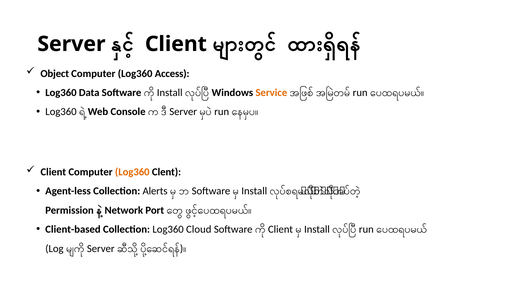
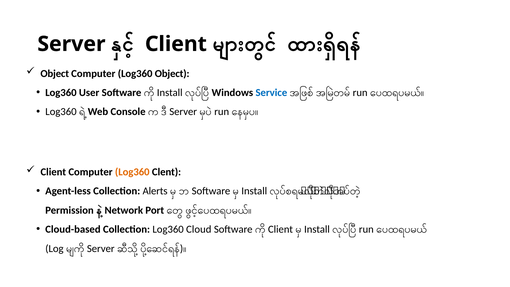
Log360 Access: Access -> Object (172, 74)
Data: Data -> User (89, 93)
Service colour: orange -> blue (271, 93)
Client-based: Client-based -> Cloud-based (73, 229)
